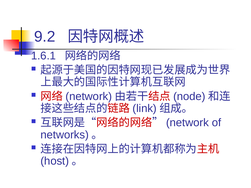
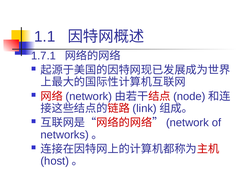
9.2: 9.2 -> 1.1 (45, 37)
1.6.1: 1.6.1 -> 1.7.1 (43, 56)
